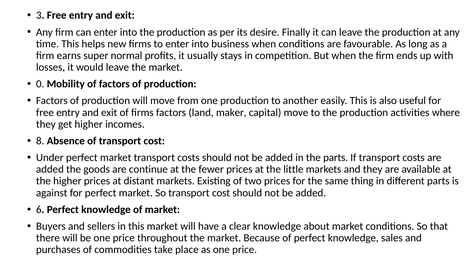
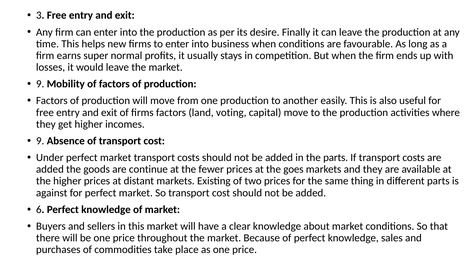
0: 0 -> 9 (40, 84)
maker: maker -> voting (231, 113)
8: 8 -> 9 (40, 141)
little: little -> goes (293, 169)
